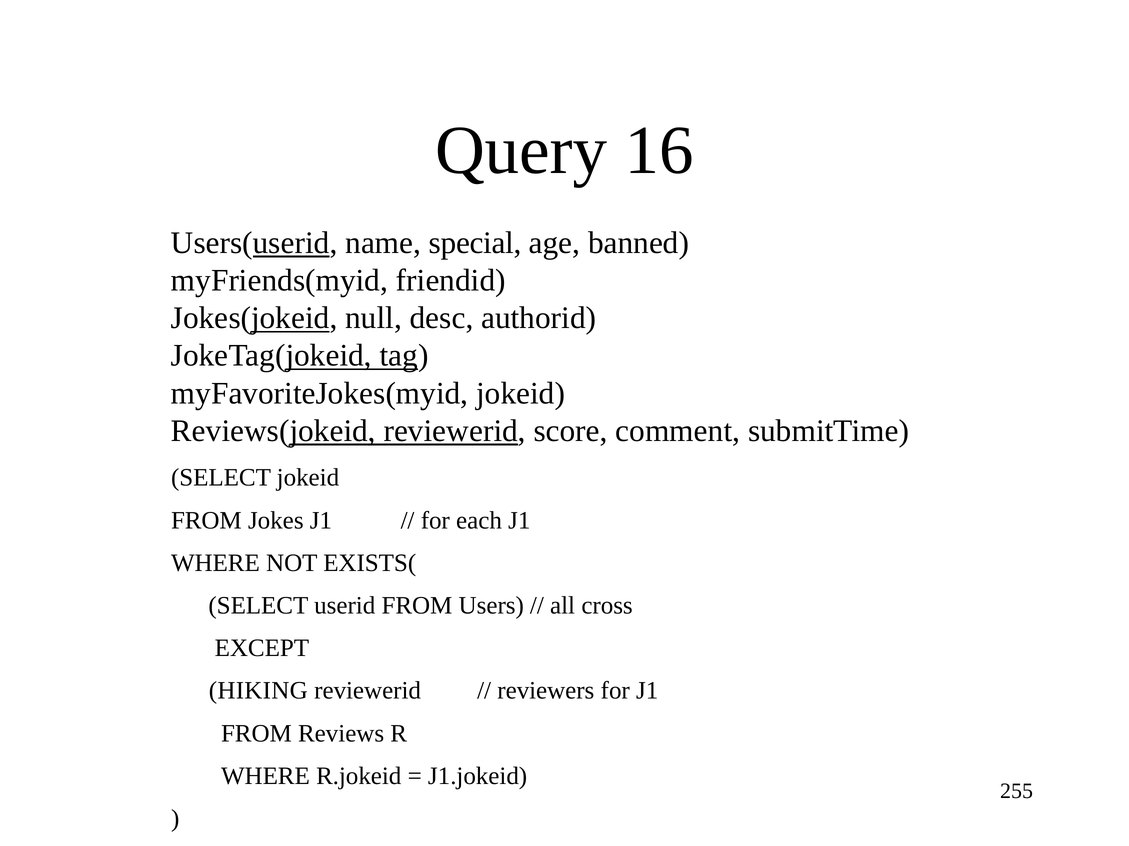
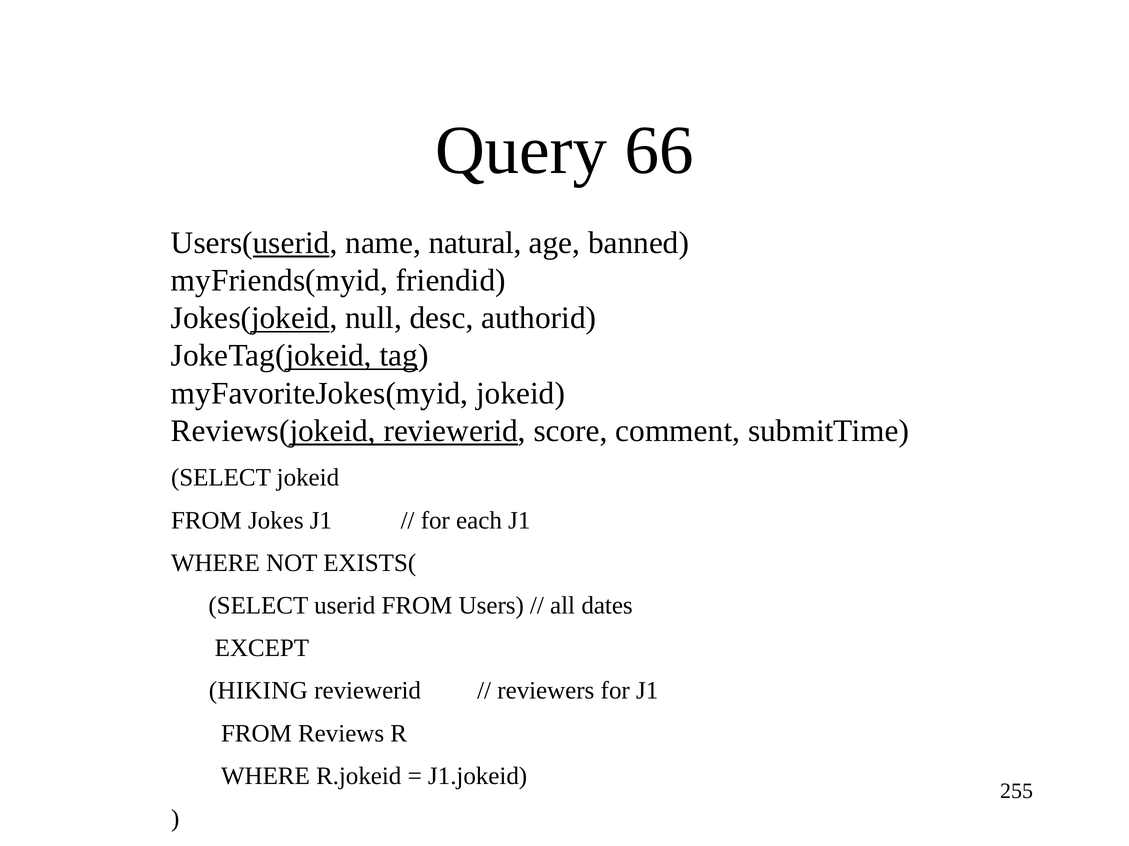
16: 16 -> 66 (659, 151)
special: special -> natural (475, 243)
cross: cross -> dates (607, 606)
